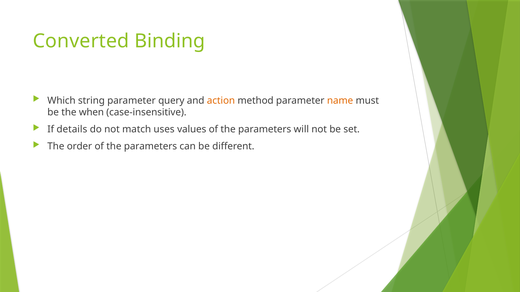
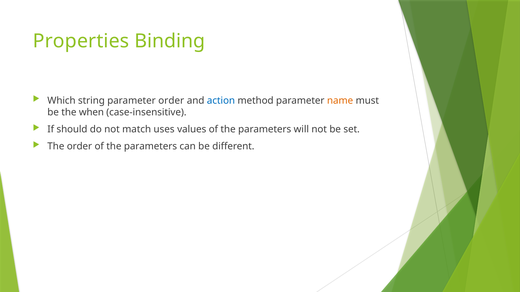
Converted: Converted -> Properties (81, 41)
parameter query: query -> order (171, 101)
action colour: orange -> blue (221, 101)
details: details -> should (72, 129)
